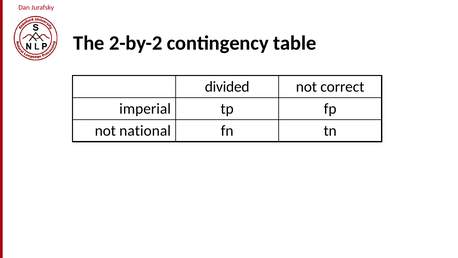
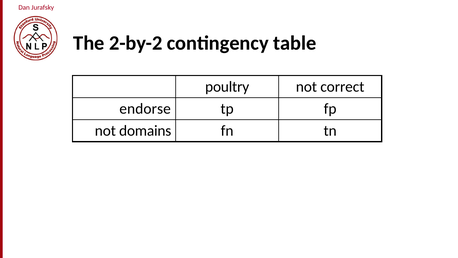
divided: divided -> poultry (227, 87)
imperial: imperial -> endorse (145, 109)
national: national -> domains (145, 131)
